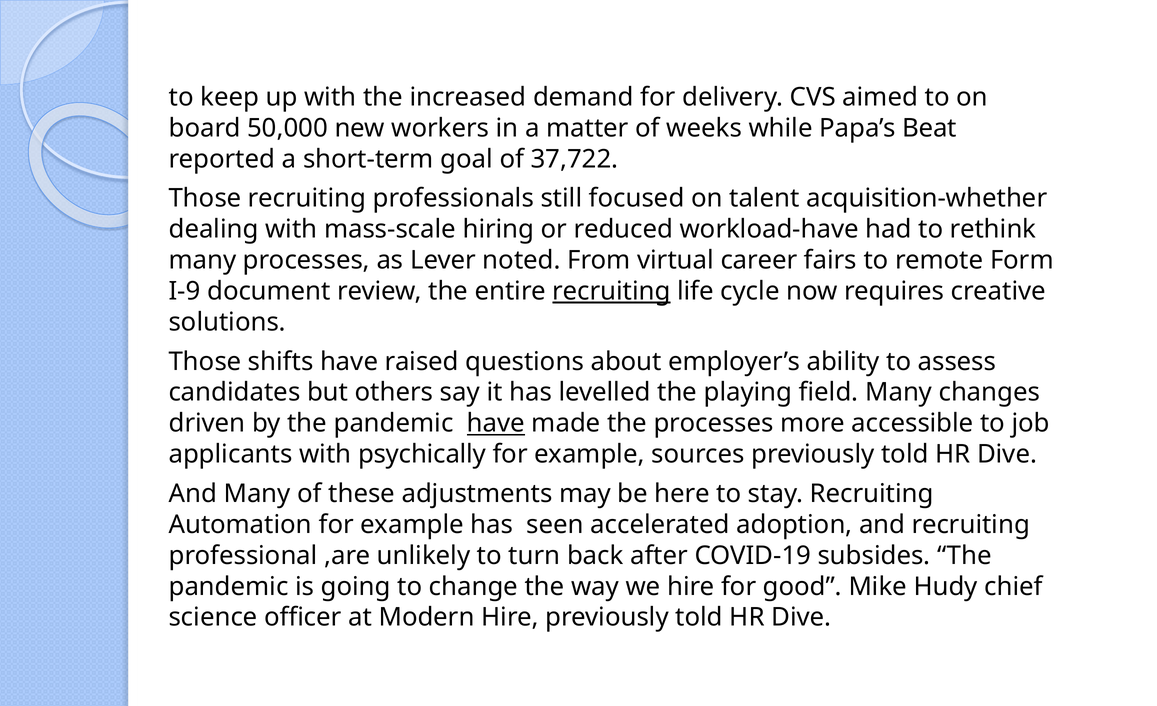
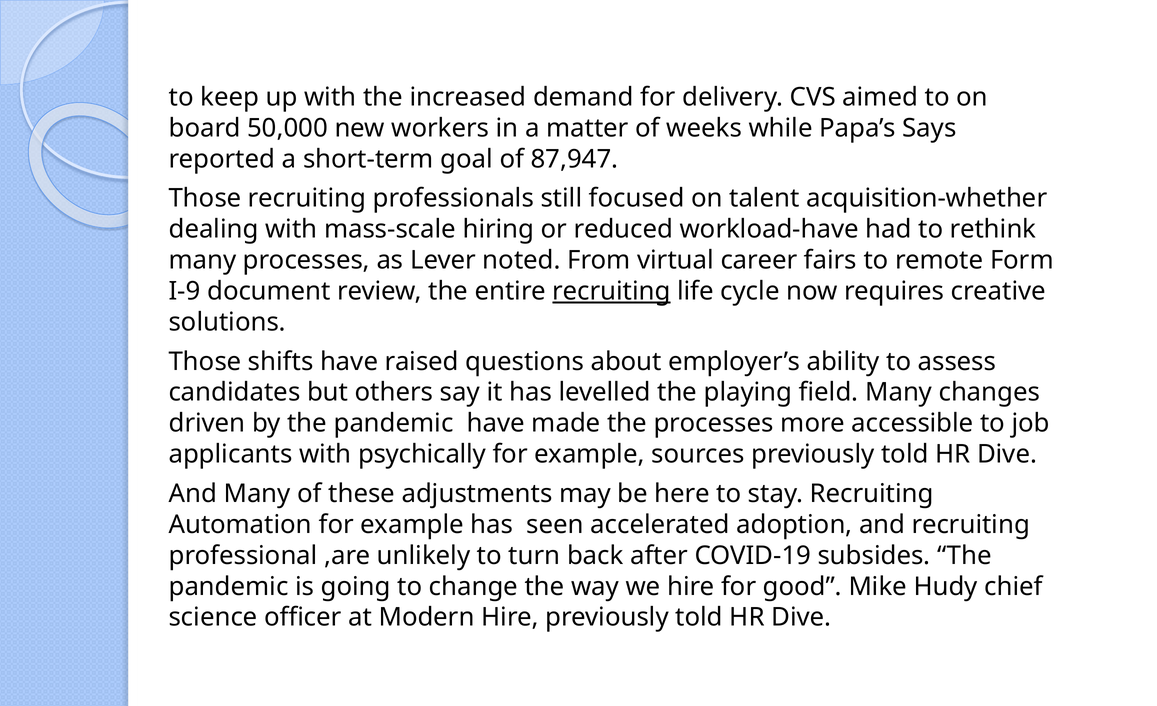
Beat: Beat -> Says (929, 128)
37,722: 37,722 -> 87,947 (575, 159)
have underline: present -> none (496, 423)
